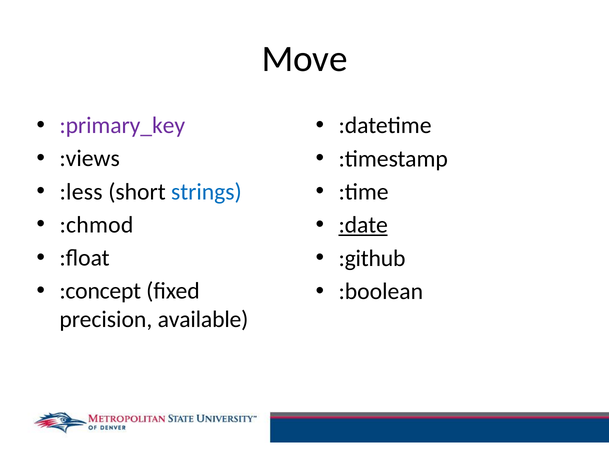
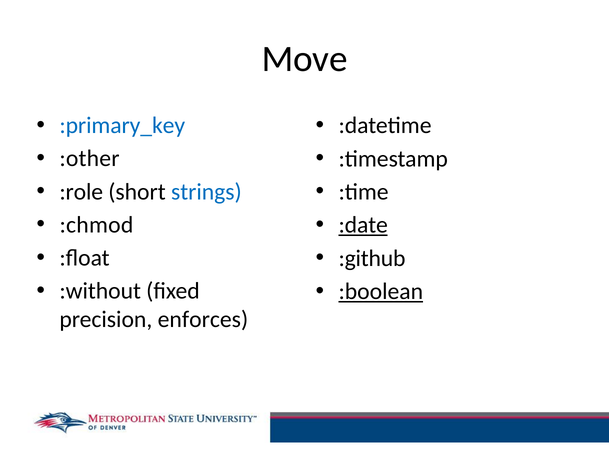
:primary_key colour: purple -> blue (122, 125)
:views: :views -> :other (89, 159)
:less: :less -> :role (81, 192)
:concept: :concept -> :without (100, 291)
:boolean underline: none -> present (381, 291)
available: available -> enforces (203, 319)
